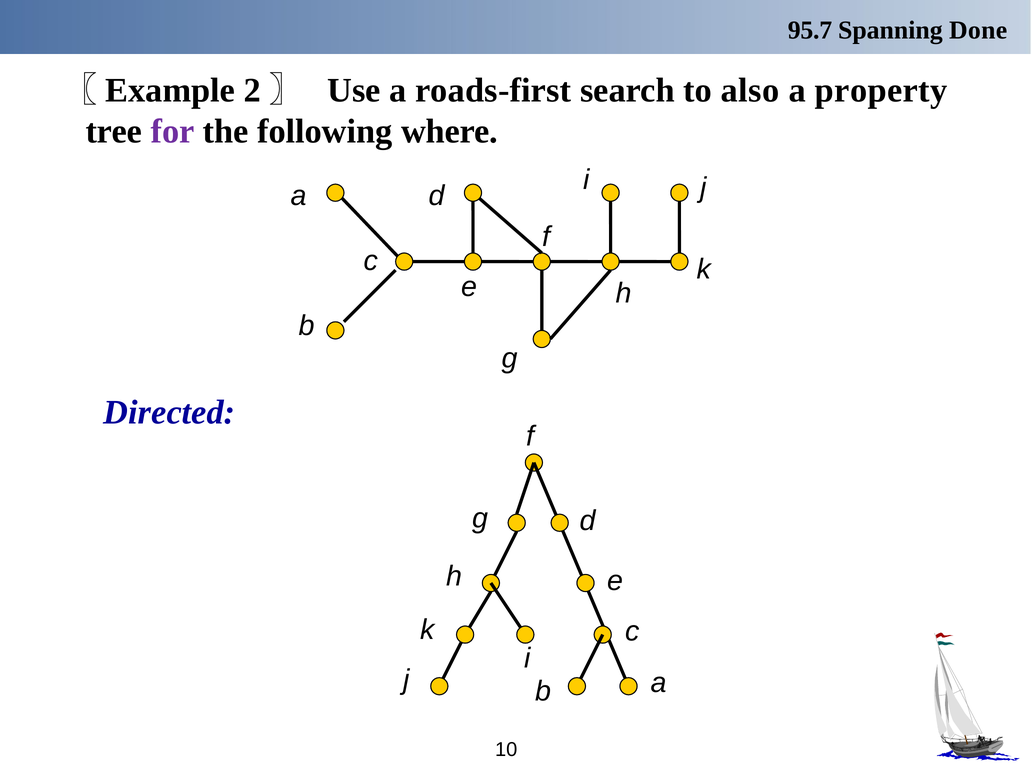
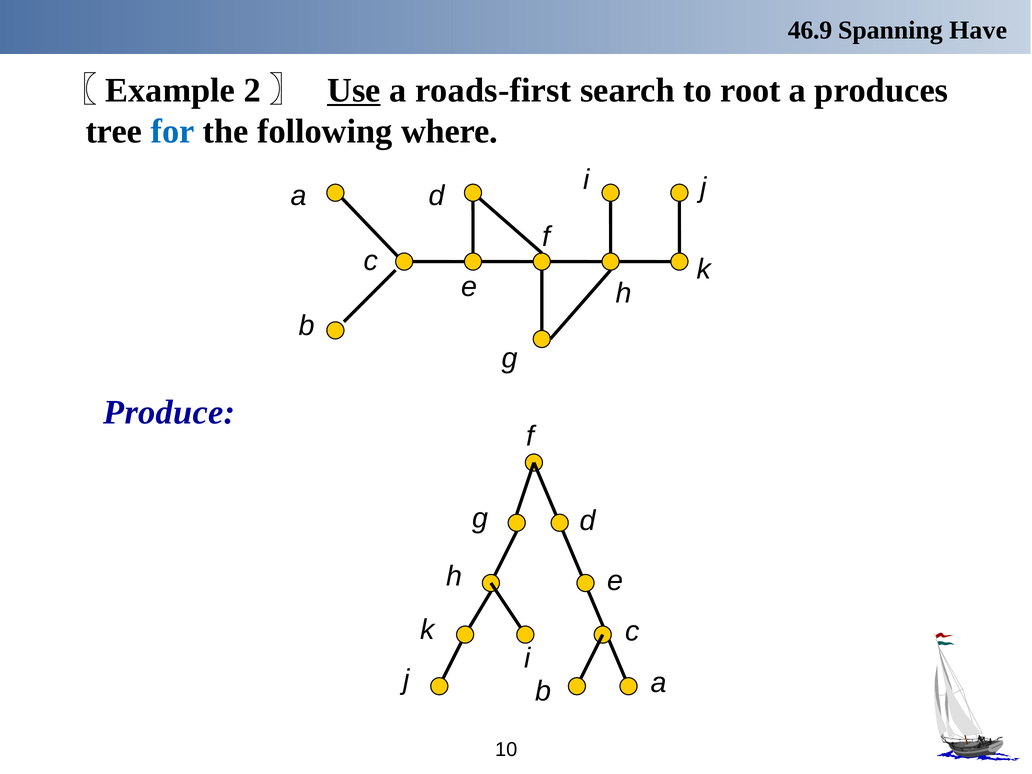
95.7: 95.7 -> 46.9 (810, 30)
Done: Done -> Have (978, 30)
Use underline: none -> present (354, 90)
also: also -> root (750, 90)
property: property -> produces (881, 90)
for colour: purple -> blue (173, 131)
Directed: Directed -> Produce (169, 412)
